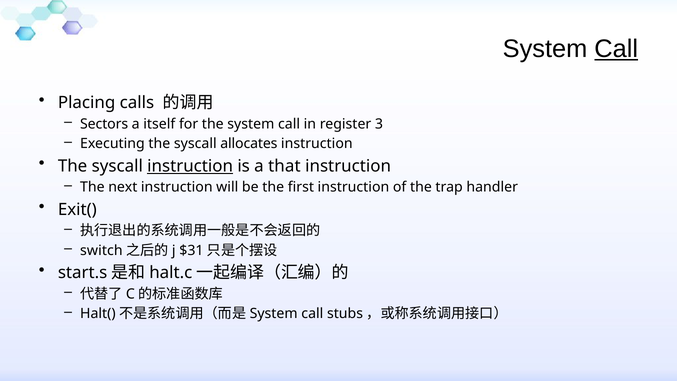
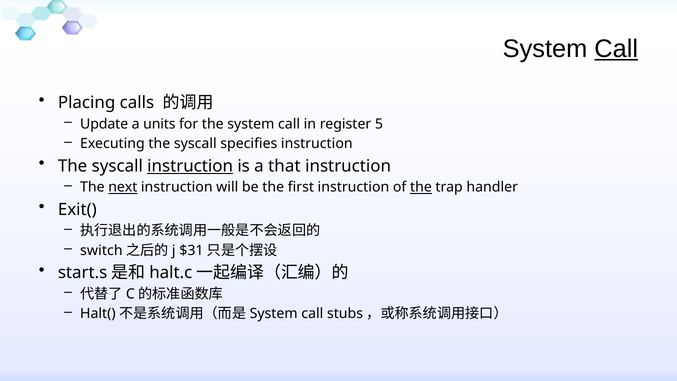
Sectors: Sectors -> Update (104, 124)
itself: itself -> units (159, 124)
3: 3 -> 5 (379, 124)
allocates: allocates -> specifies (249, 144)
next underline: none -> present (123, 187)
the underline: none -> present (421, 187)
